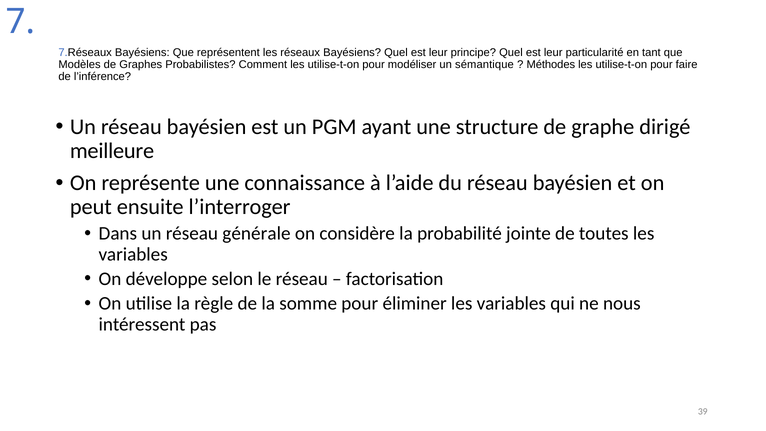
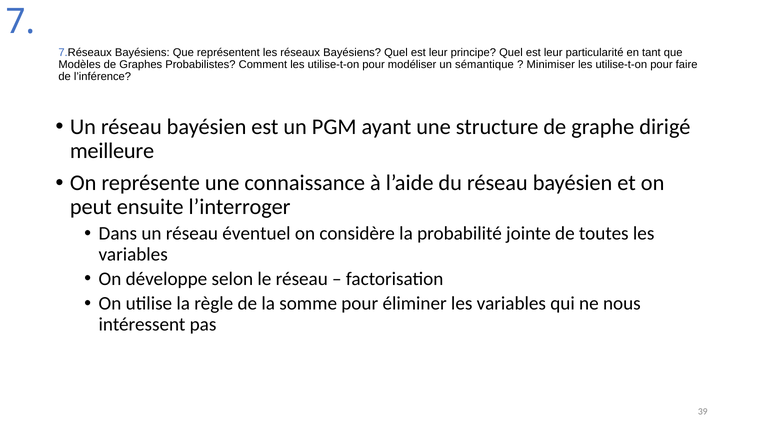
Méthodes: Méthodes -> Minimiser (551, 65)
générale: générale -> éventuel (256, 233)
